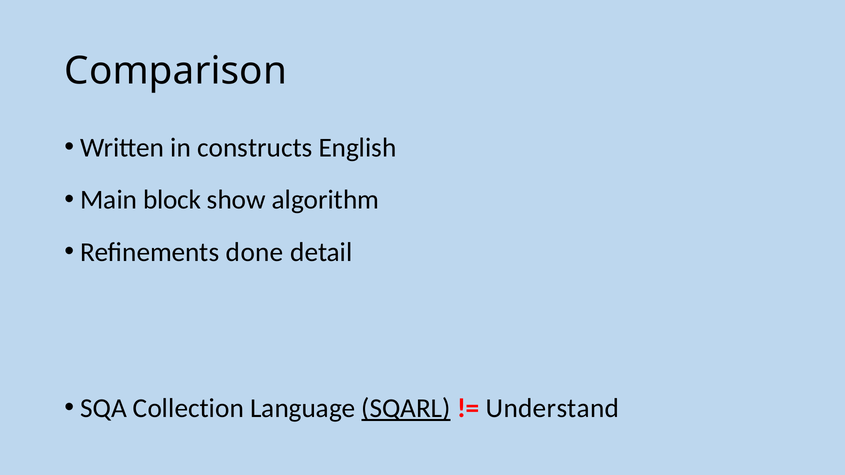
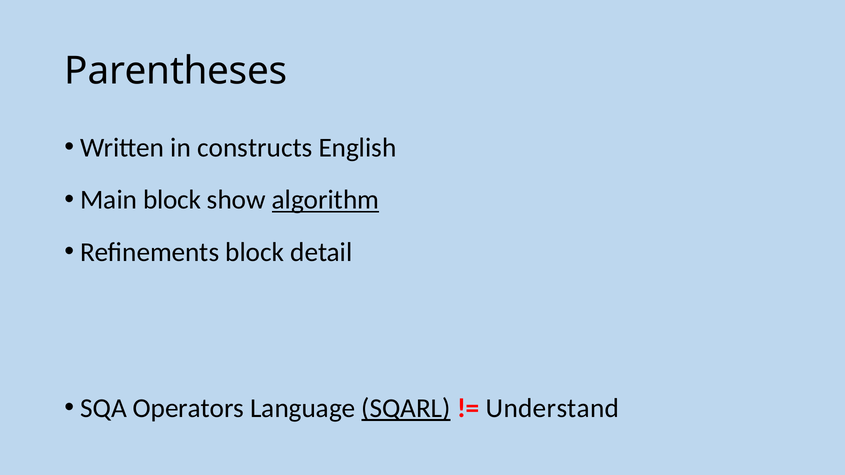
Comparison: Comparison -> Parentheses (176, 71)
algorithm underline: none -> present (326, 200)
Refinements done: done -> block (255, 252)
Collection: Collection -> Operators (188, 409)
